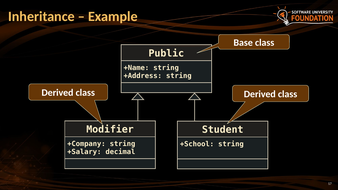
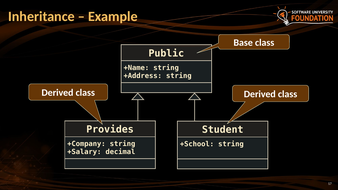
Modifier: Modifier -> Provides (110, 130)
